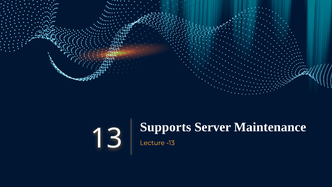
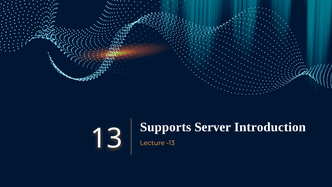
Maintenance: Maintenance -> Introduction (270, 127)
